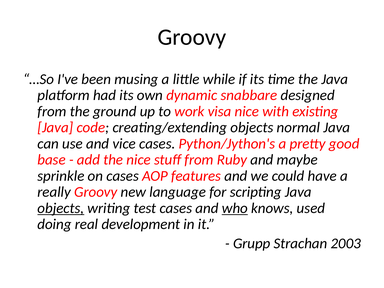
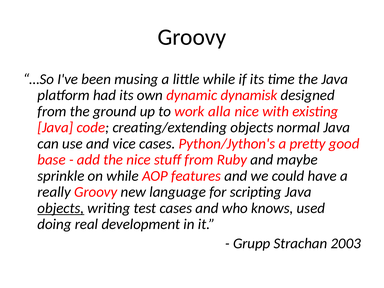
snabbare: snabbare -> dynamisk (249, 95)
visa: visa -> alla (219, 111)
on cases: cases -> while (123, 176)
who underline: present -> none (235, 208)
